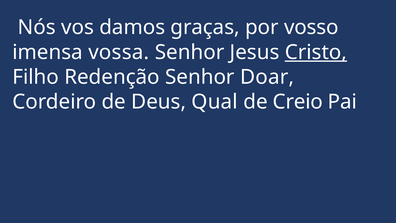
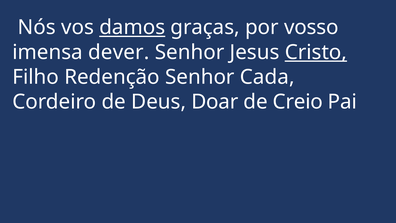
damos underline: none -> present (132, 27)
vossa: vossa -> dever (119, 52)
Doar: Doar -> Cada (267, 77)
Qual: Qual -> Doar (215, 102)
